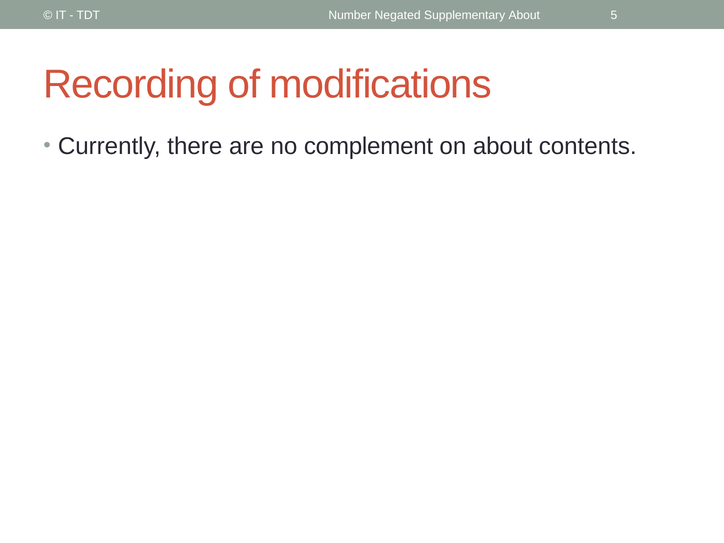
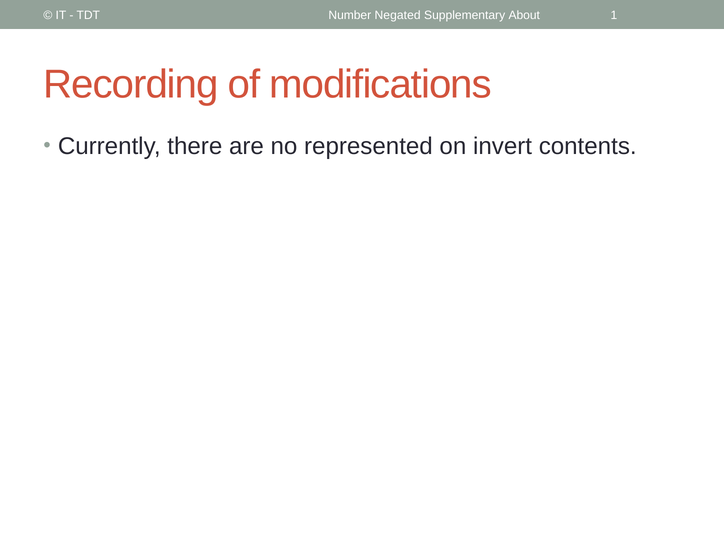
5: 5 -> 1 (614, 15)
complement: complement -> represented (368, 146)
on about: about -> invert (503, 146)
